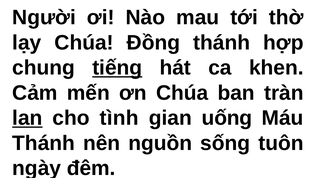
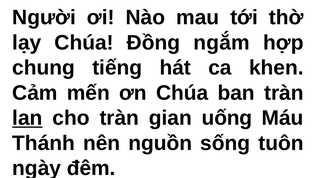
Đồng thánh: thánh -> ngắm (222, 43)
tiếng underline: present -> none (117, 68)
cho tình: tình -> tràn (119, 118)
